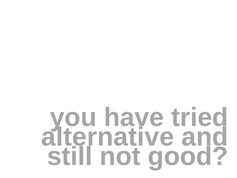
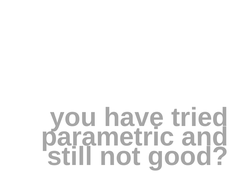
alternative: alternative -> parametric (108, 137)
